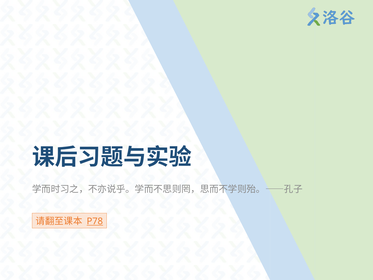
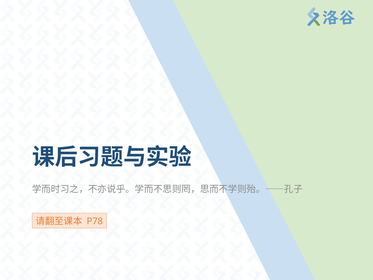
P78 underline: present -> none (95, 221)
